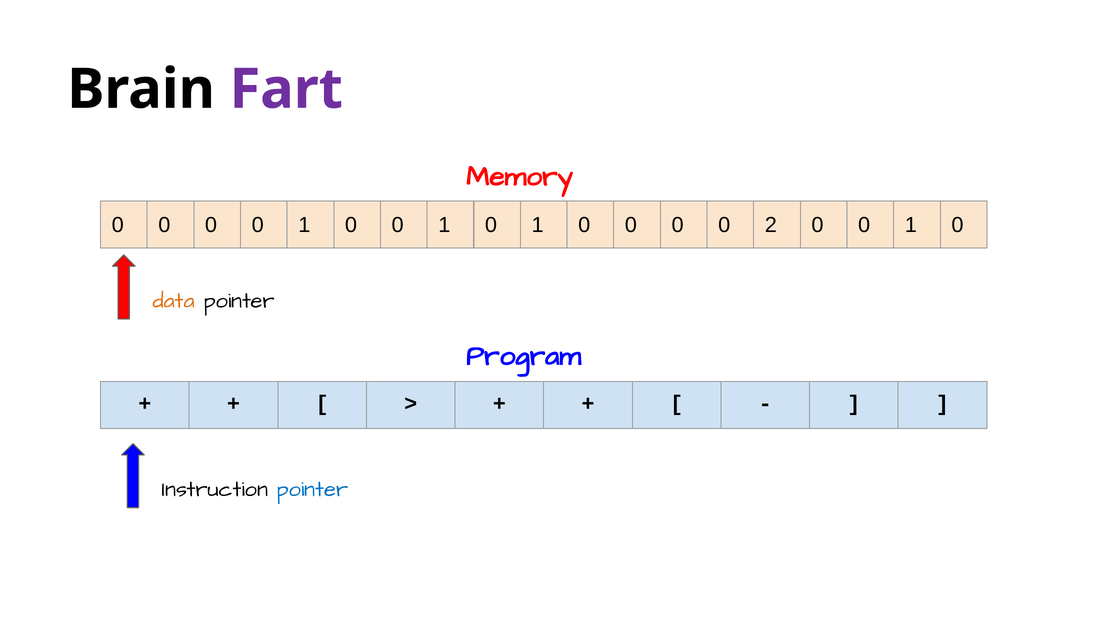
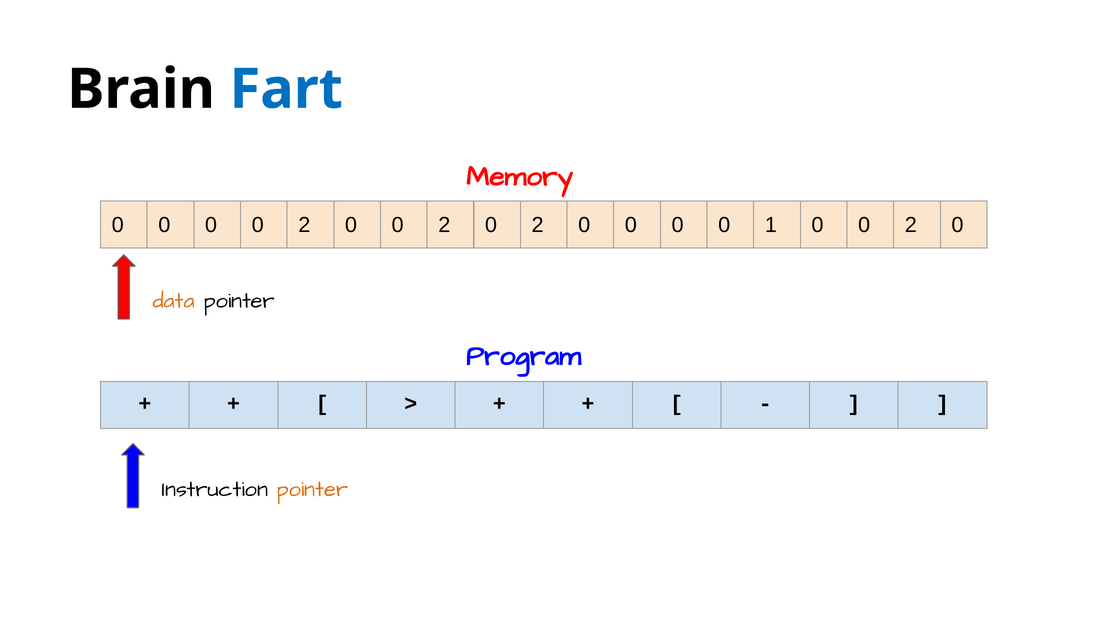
Fart colour: purple -> blue (286, 89)
0 0 0 1: 1 -> 2 (304, 225)
1: 1 -> 2 (444, 225)
1: 1 -> 2 (538, 225)
2: 2 -> 1 (771, 225)
1: 1 -> 2 (911, 225)
pointer colour: blue -> orange (312, 489)
